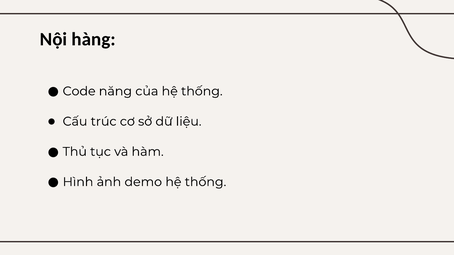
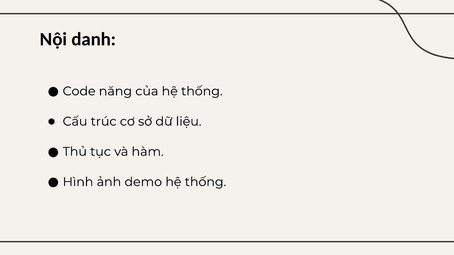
hàng: hàng -> danh (94, 39)
